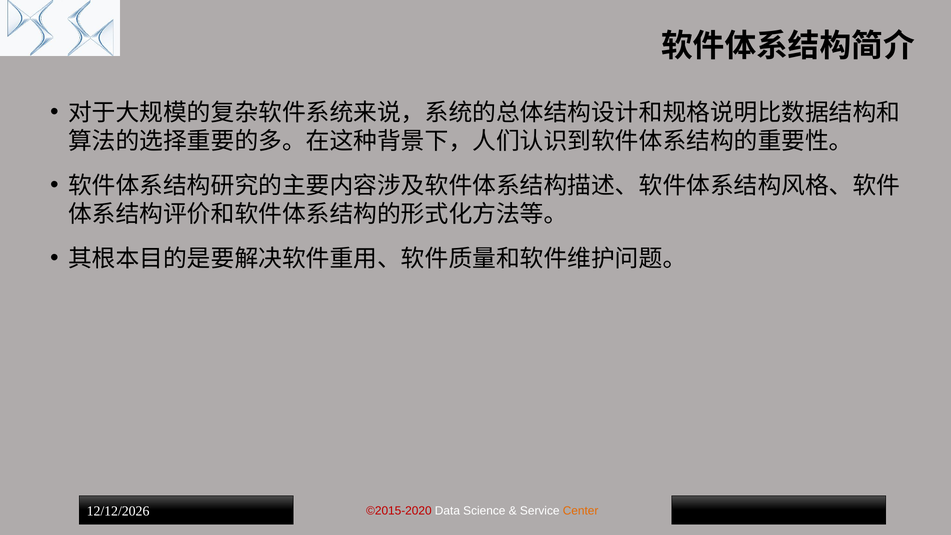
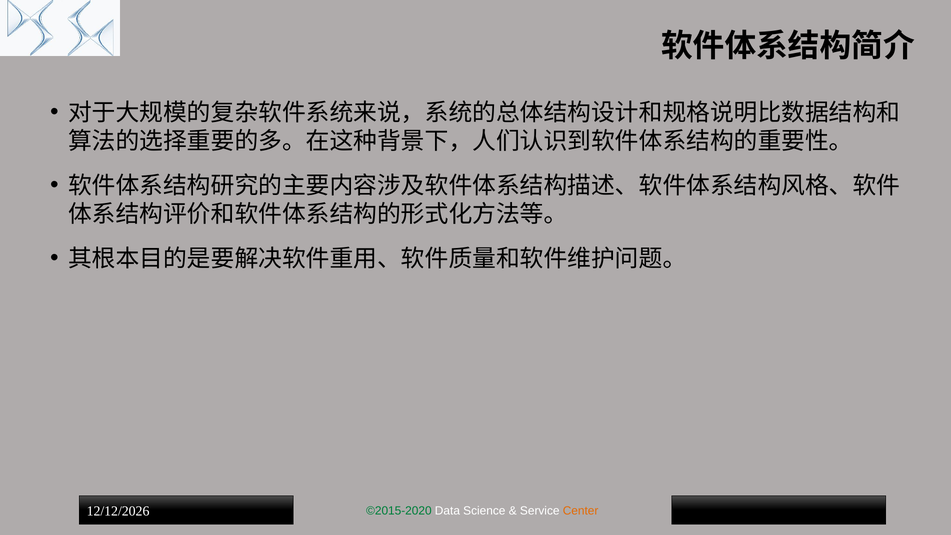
©2015-2020 colour: red -> green (399, 511)
